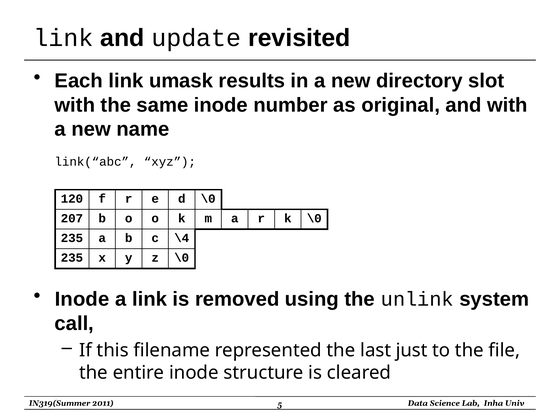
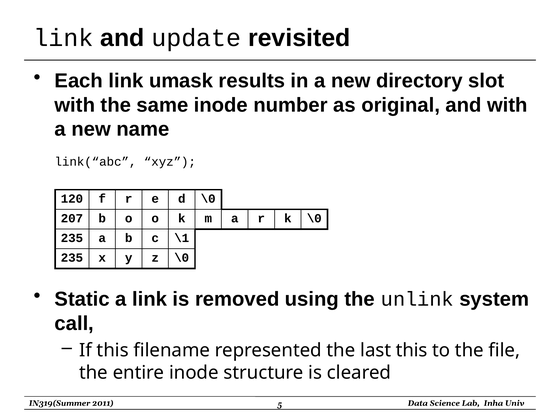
\4: \4 -> \1 (182, 238)
Inode: Inode -> Static (82, 299)
last just: just -> this (412, 350)
